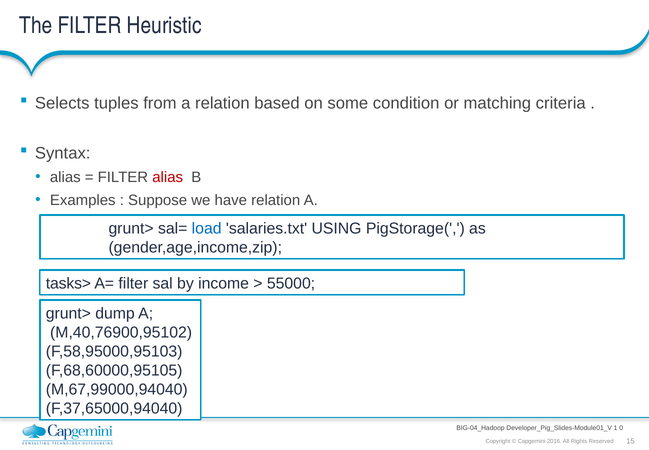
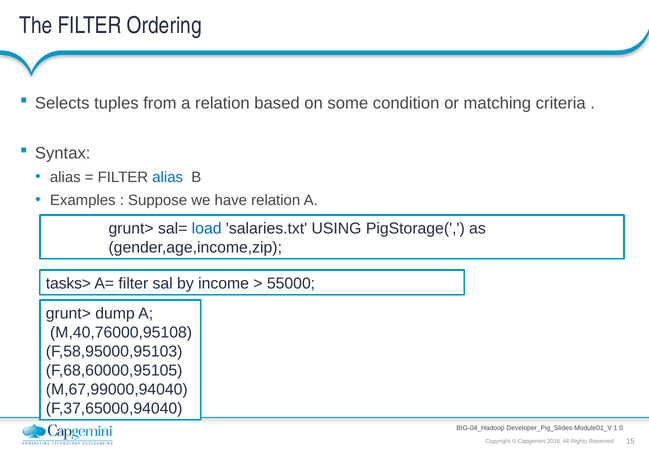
Heuristic: Heuristic -> Ordering (164, 26)
alias colour: red -> blue (168, 177)
M,40,76900,95102: M,40,76900,95102 -> M,40,76000,95108 (121, 332)
